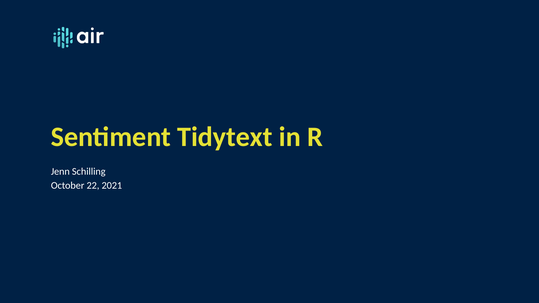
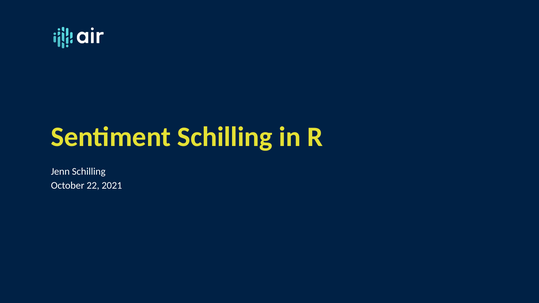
Sentiment Tidytext: Tidytext -> Schilling (225, 137)
